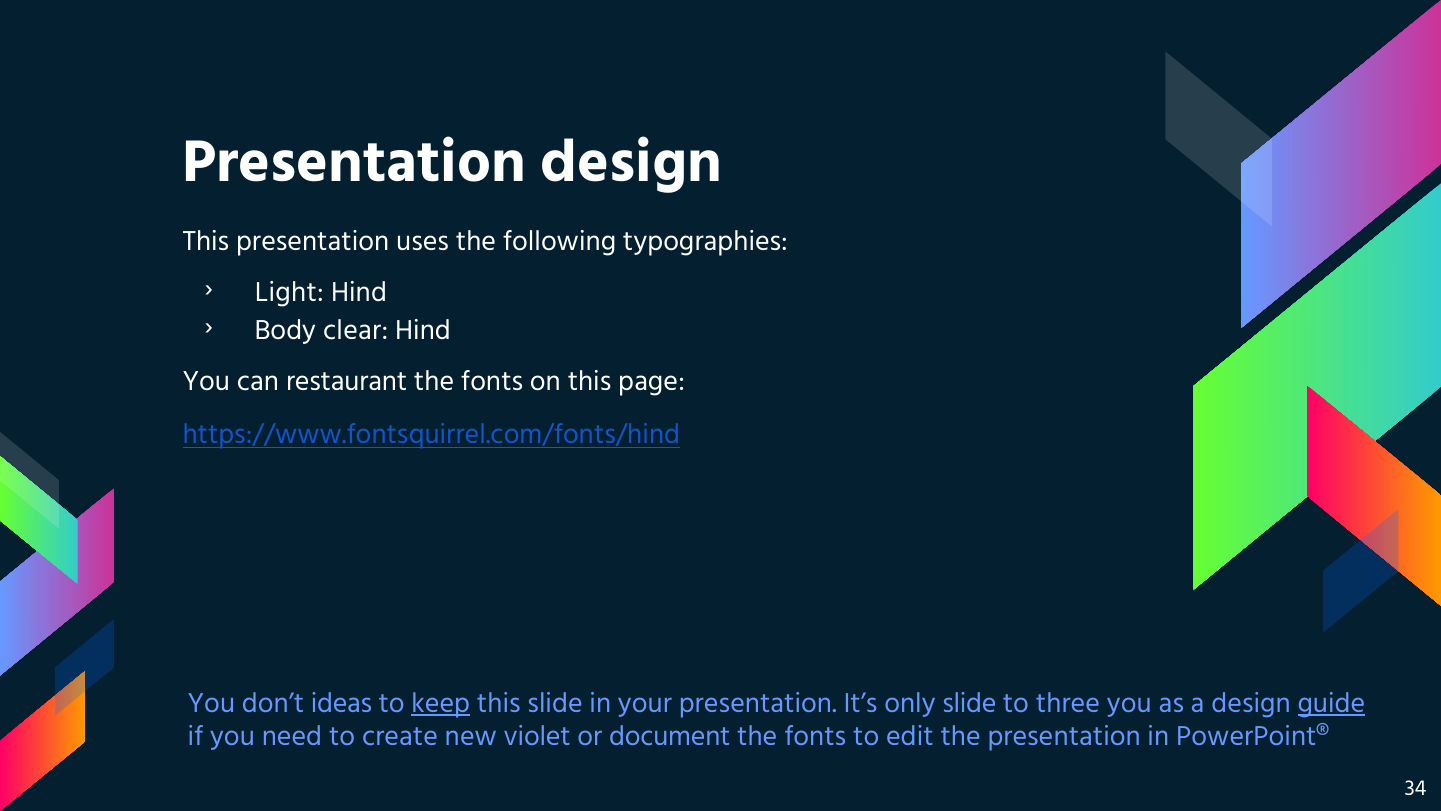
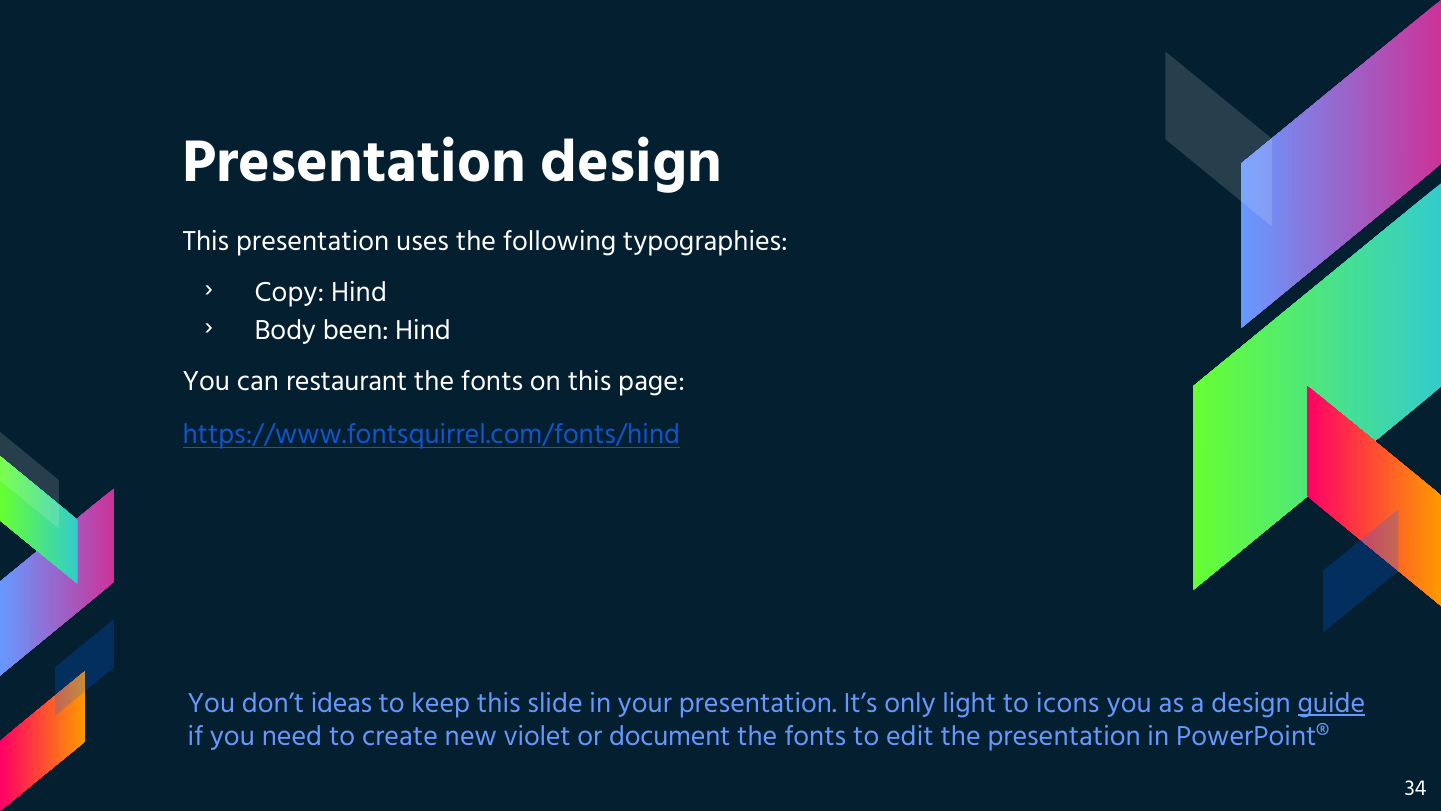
Light: Light -> Copy (289, 292)
clear: clear -> been (356, 331)
keep underline: present -> none (441, 703)
only slide: slide -> light (969, 703)
three: three -> icons (1068, 703)
